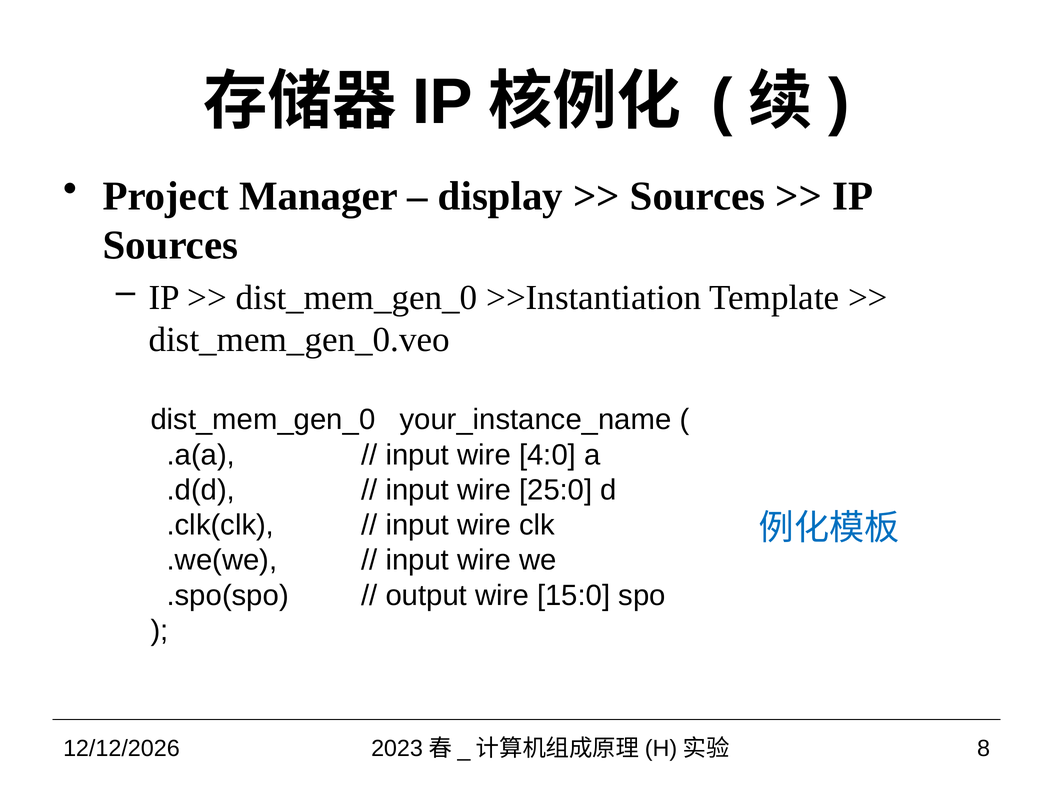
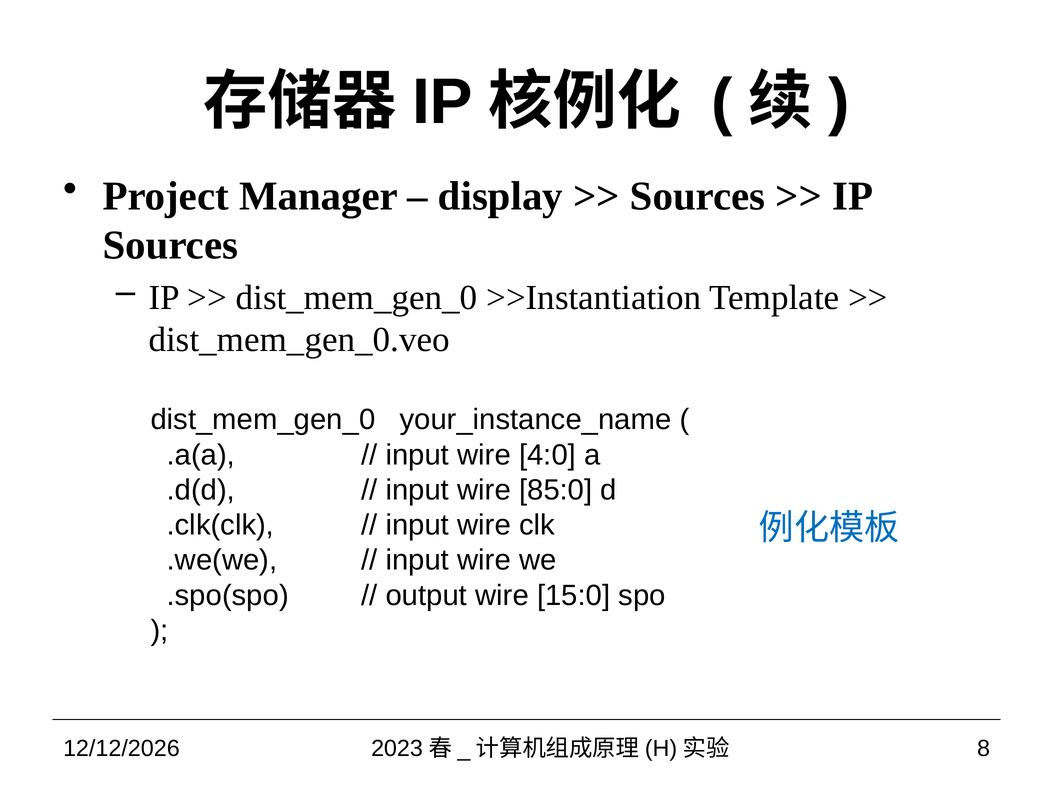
25:0: 25:0 -> 85:0 (556, 490)
